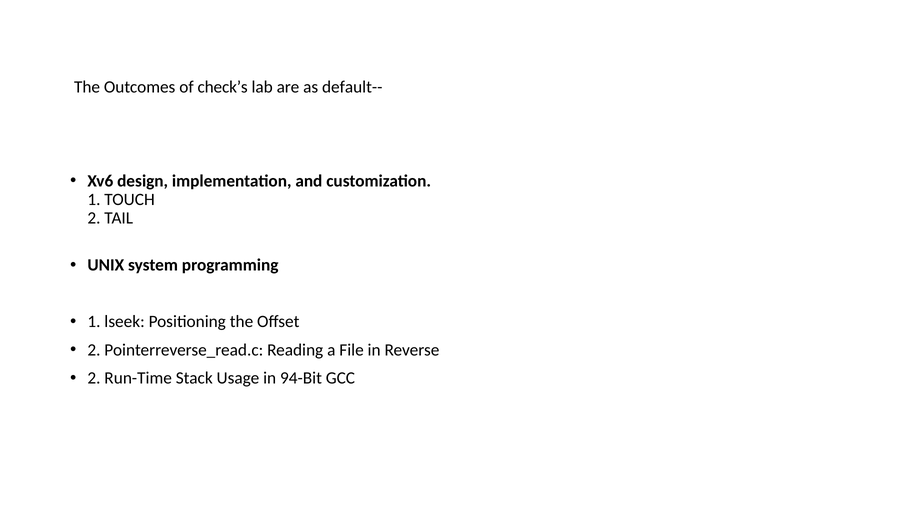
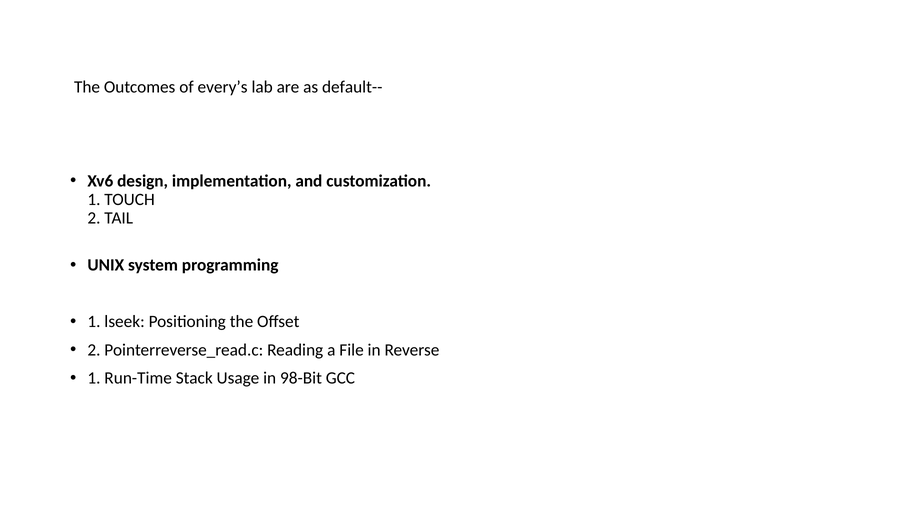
check’s: check’s -> every’s (223, 87)
2: 2 -> 1 (94, 378)
94-Bit: 94-Bit -> 98-Bit (301, 378)
